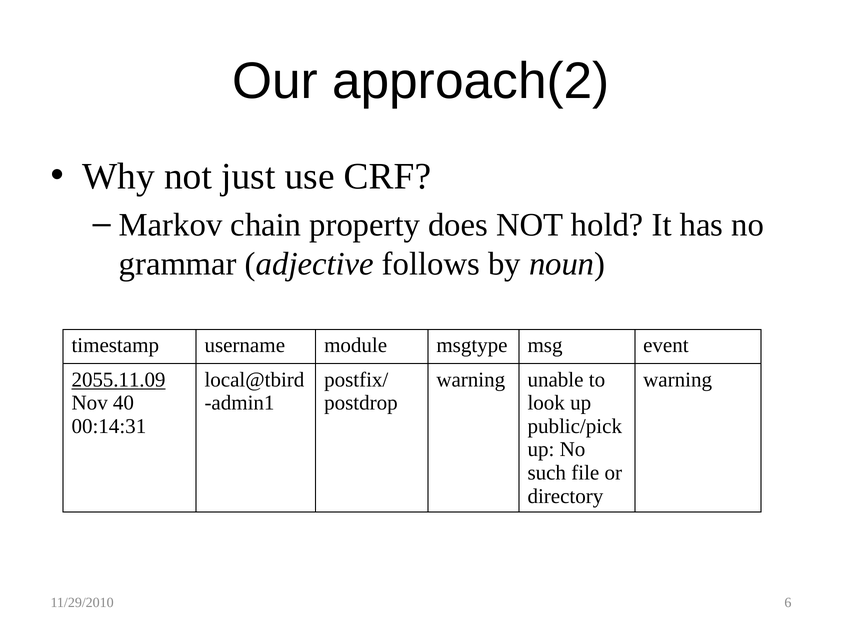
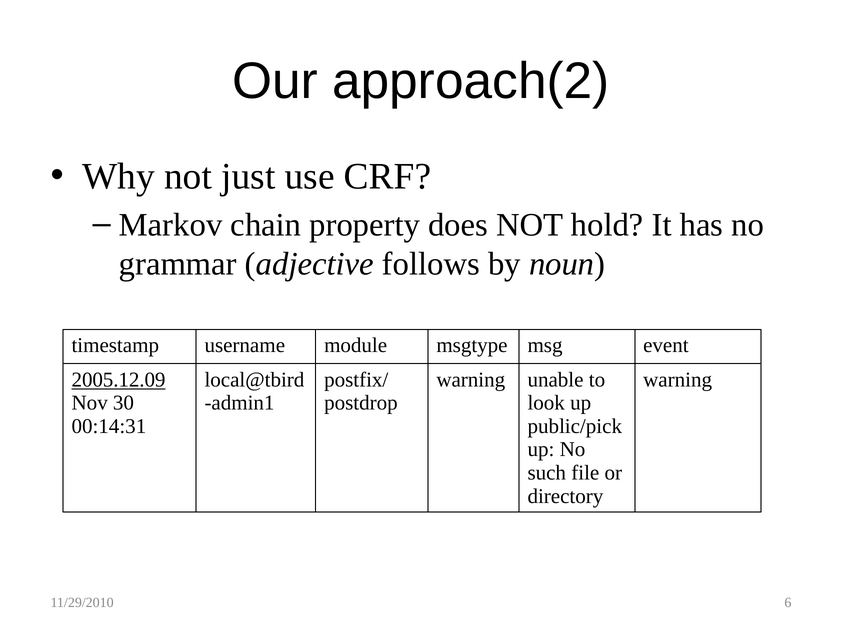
2055.11.09: 2055.11.09 -> 2005.12.09 (119, 380)
40: 40 -> 30 (123, 403)
